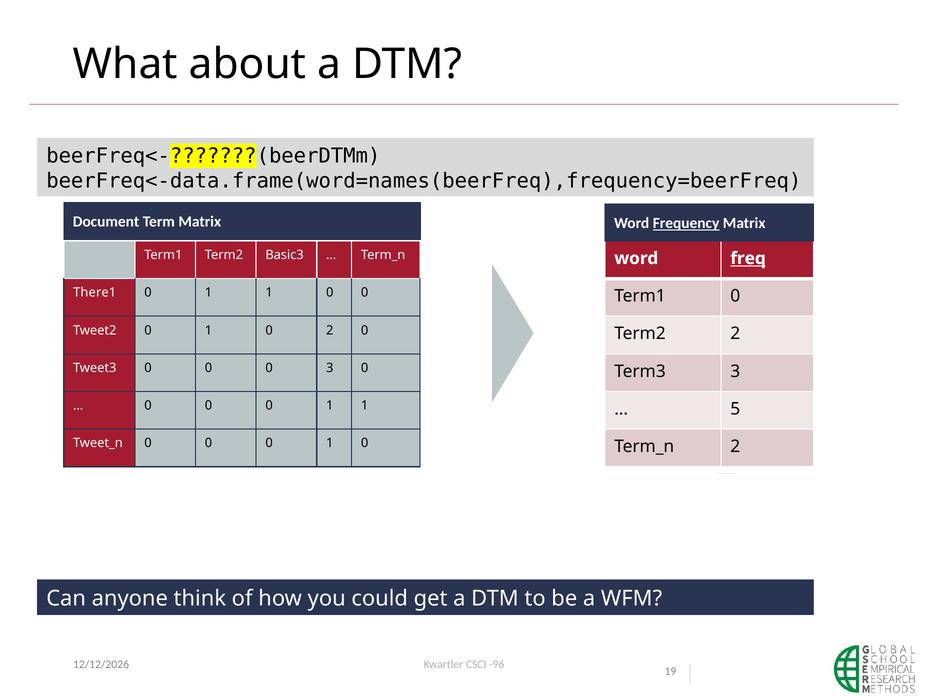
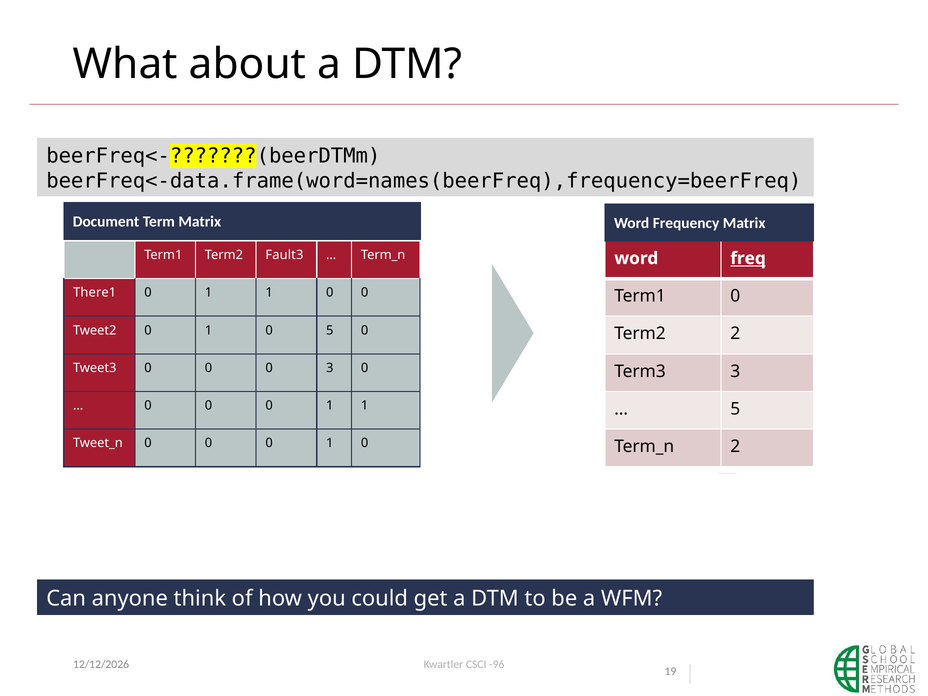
Frequency underline: present -> none (686, 223)
Basic3: Basic3 -> Fault3 (284, 255)
0 2: 2 -> 5 (330, 330)
